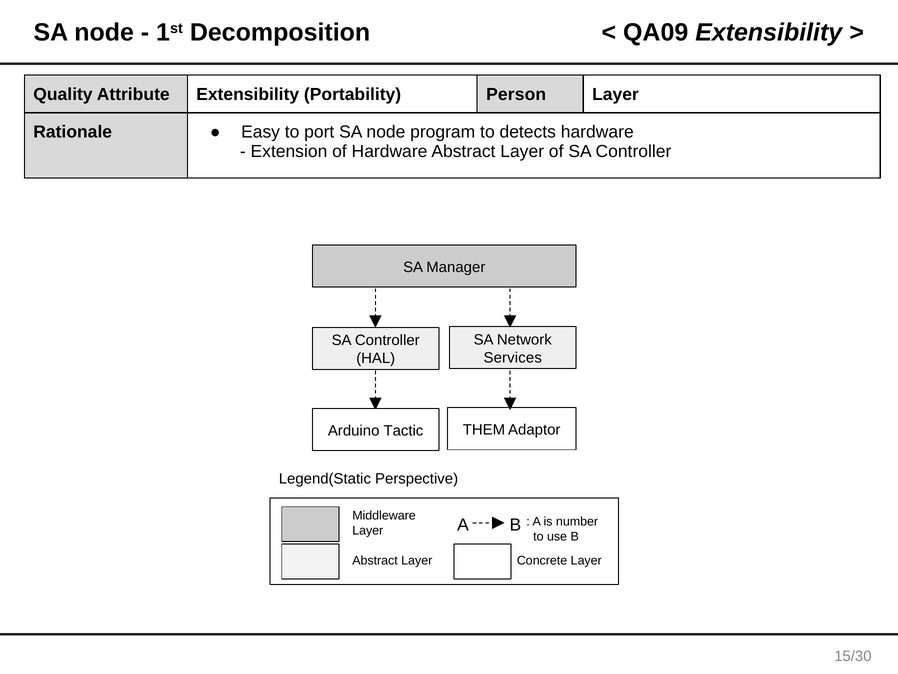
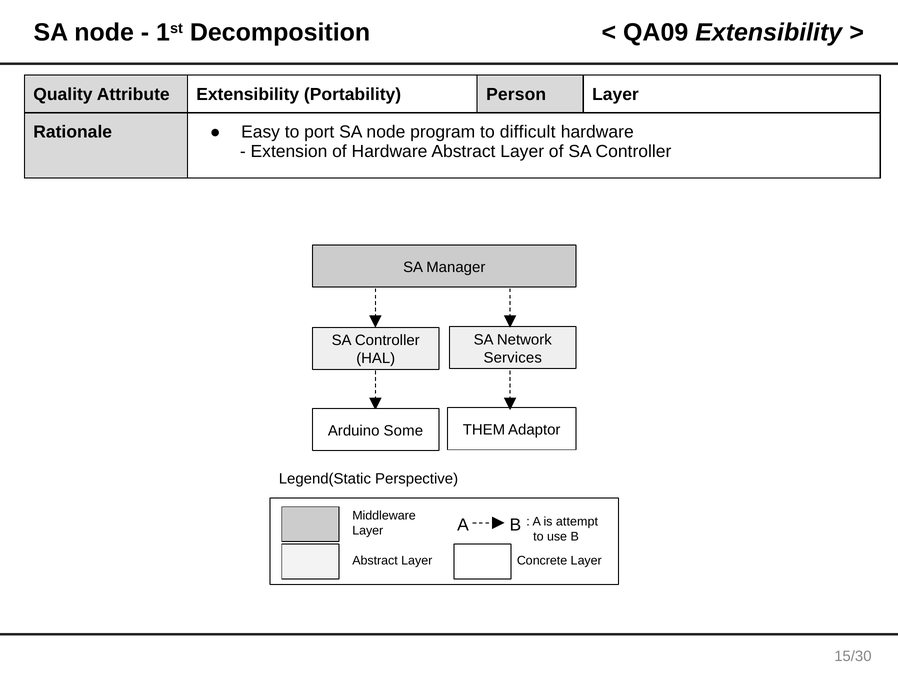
detects: detects -> difficult (528, 132)
Tactic: Tactic -> Some (403, 430)
number: number -> attempt (577, 521)
